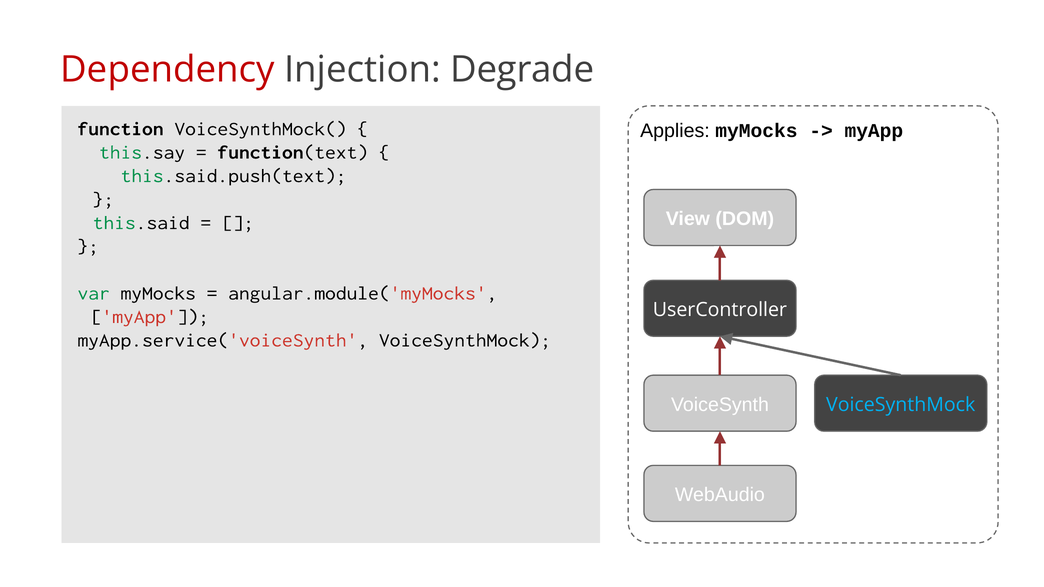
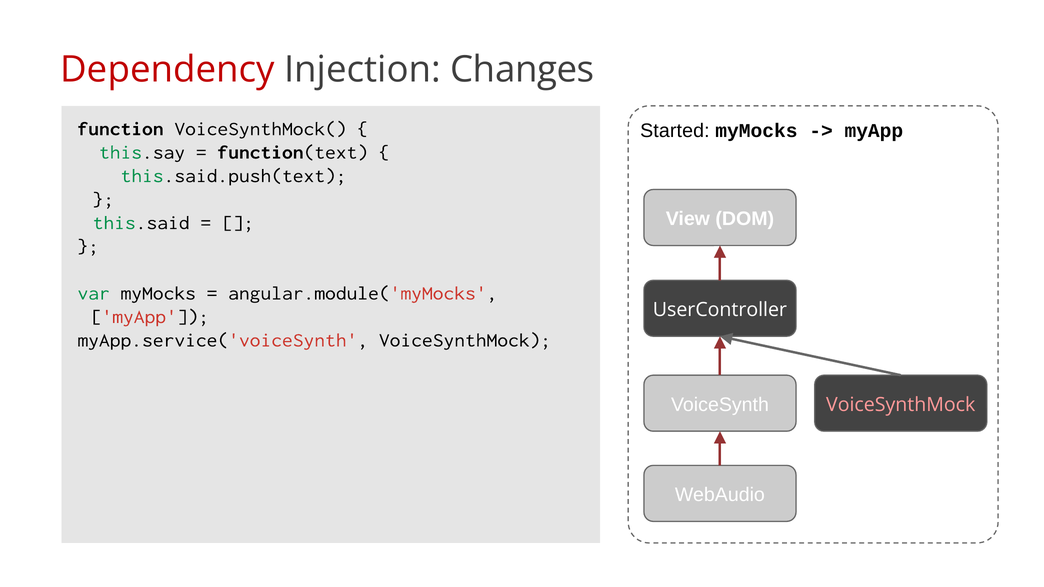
Degrade: Degrade -> Changes (522, 70)
Applies: Applies -> Started (675, 131)
VoiceSynthMock colour: light blue -> pink (901, 405)
